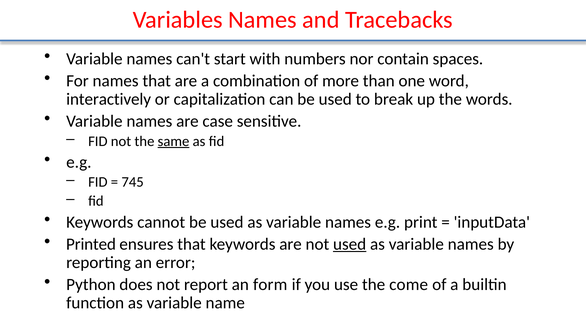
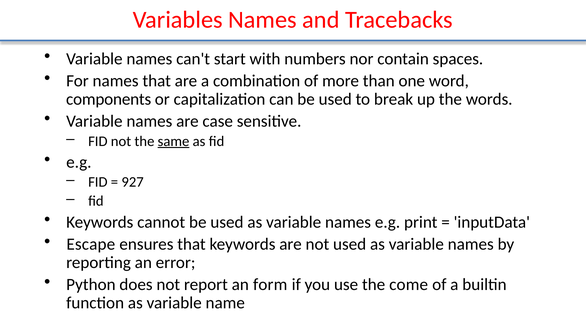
interactively: interactively -> components (109, 99)
745: 745 -> 927 (133, 182)
Printed: Printed -> Escape (91, 244)
used underline: present -> none (350, 244)
